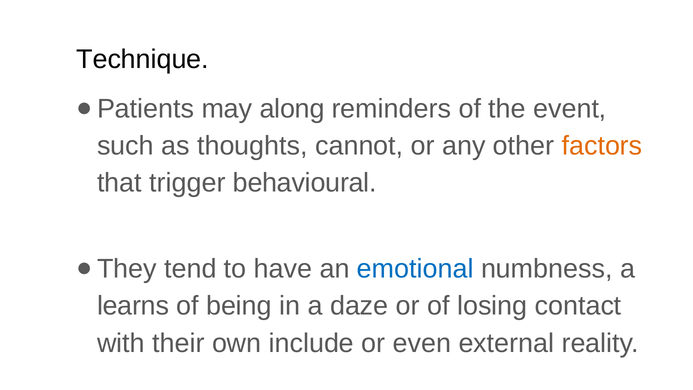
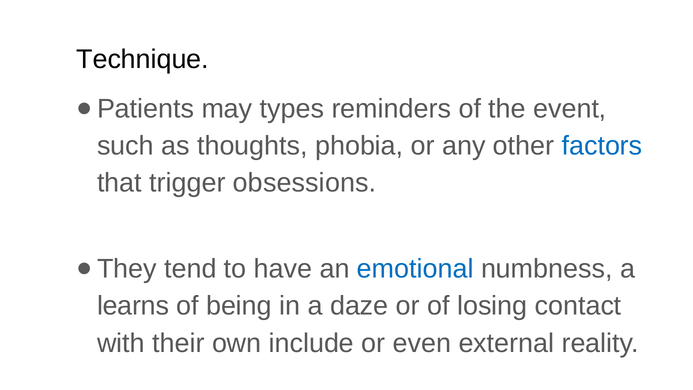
along: along -> types (292, 109)
cannot: cannot -> phobia (359, 146)
factors colour: orange -> blue (602, 146)
behavioural: behavioural -> obsessions (305, 183)
